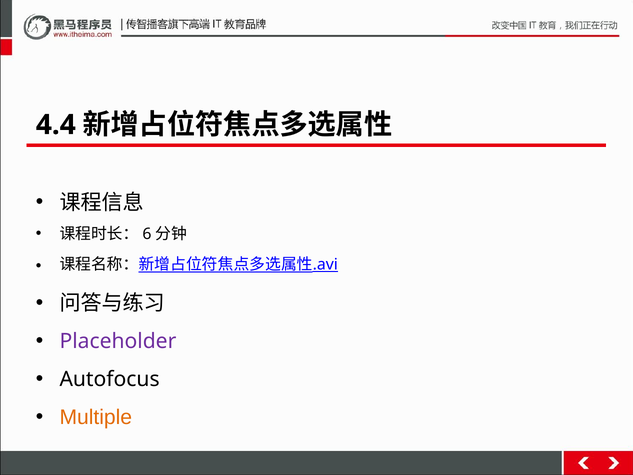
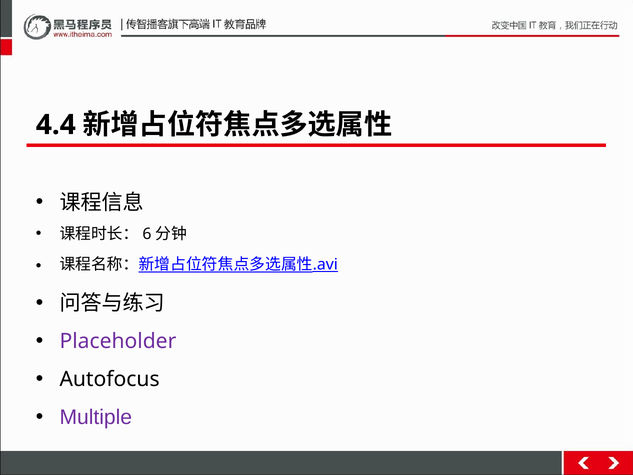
Multiple colour: orange -> purple (96, 417)
